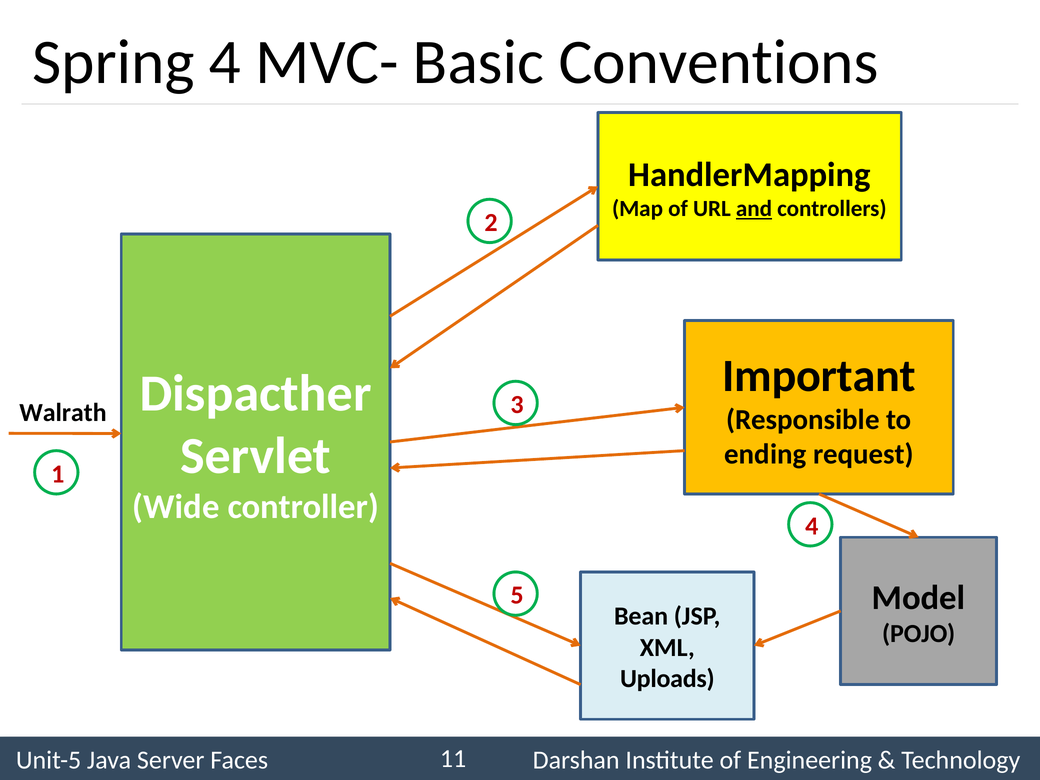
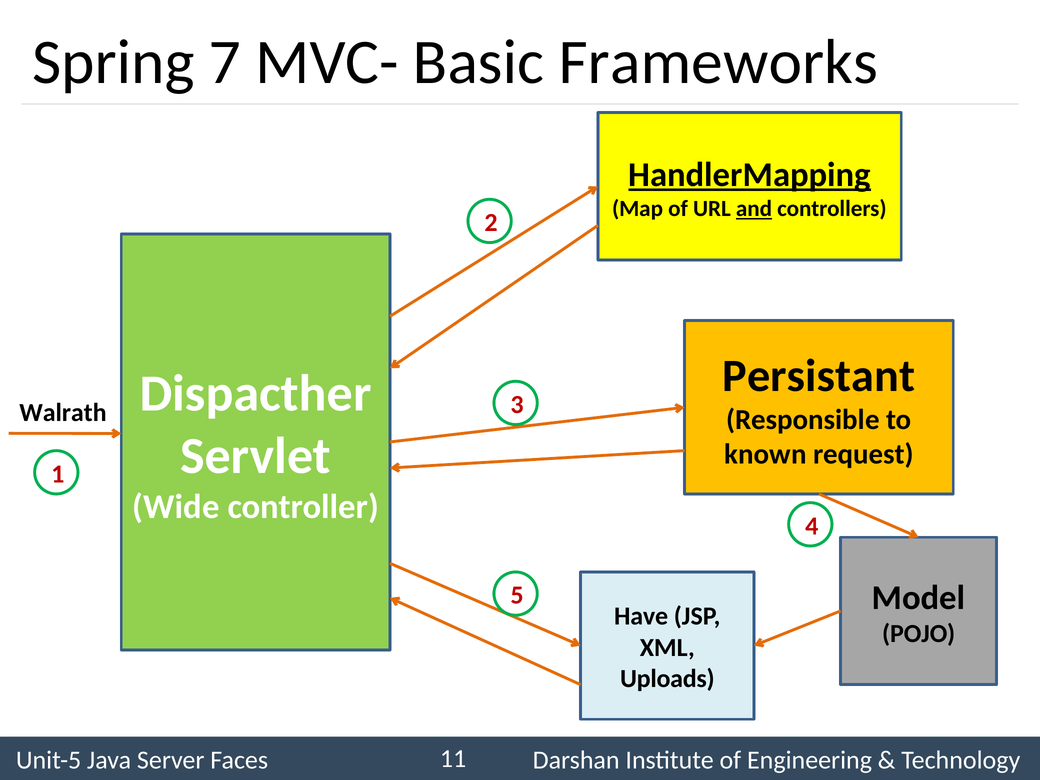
Spring 4: 4 -> 7 (225, 62)
Conventions: Conventions -> Frameworks (718, 62)
HandlerMapping underline: none -> present (750, 175)
Important: Important -> Persistant (819, 376)
ending: ending -> known (765, 454)
Bean: Bean -> Have (641, 616)
